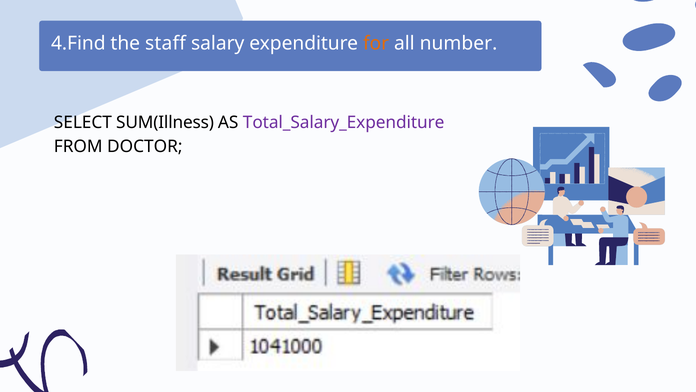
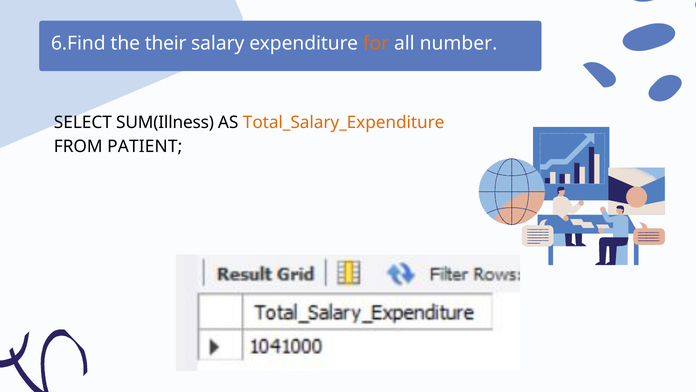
4.Find: 4.Find -> 6.Find (78, 44)
staff: staff -> their (166, 44)
Total_Salary_Expenditure colour: purple -> orange (344, 122)
DOCTOR: DOCTOR -> PATIENT (145, 146)
